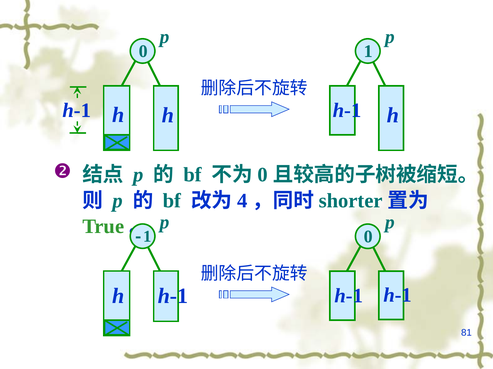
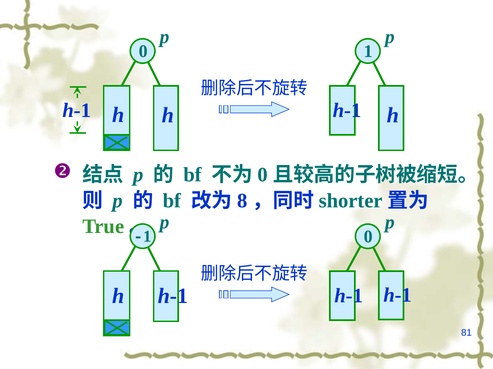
4: 4 -> 8 (242, 201)
